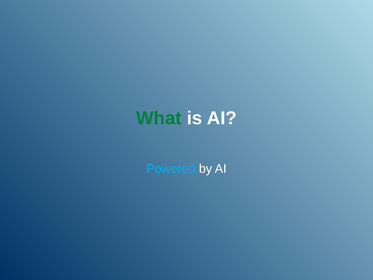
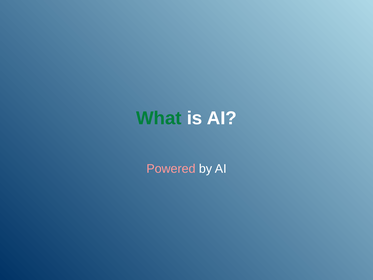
Powered colour: light blue -> pink (171, 169)
